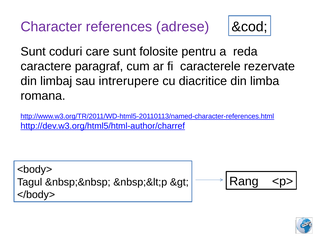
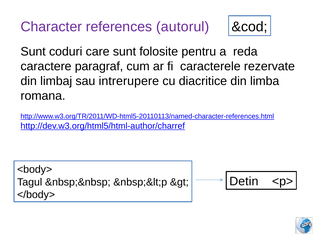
adrese: adrese -> autorul (183, 27)
Rang: Rang -> Detin (244, 181)
